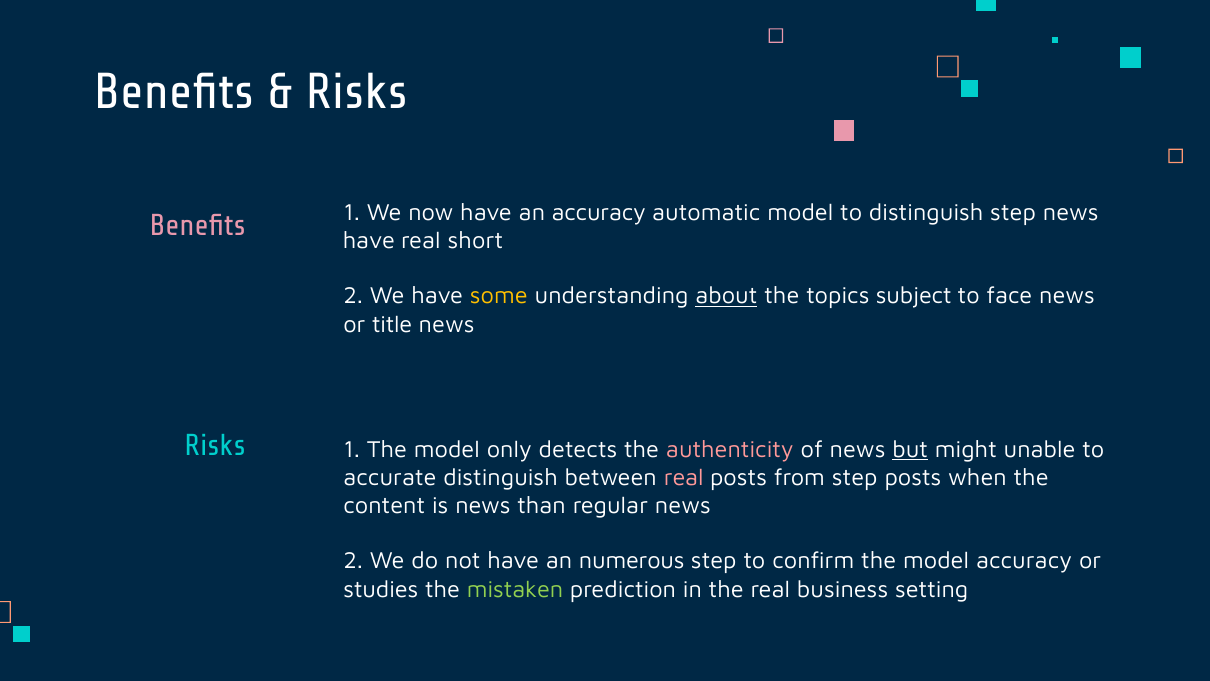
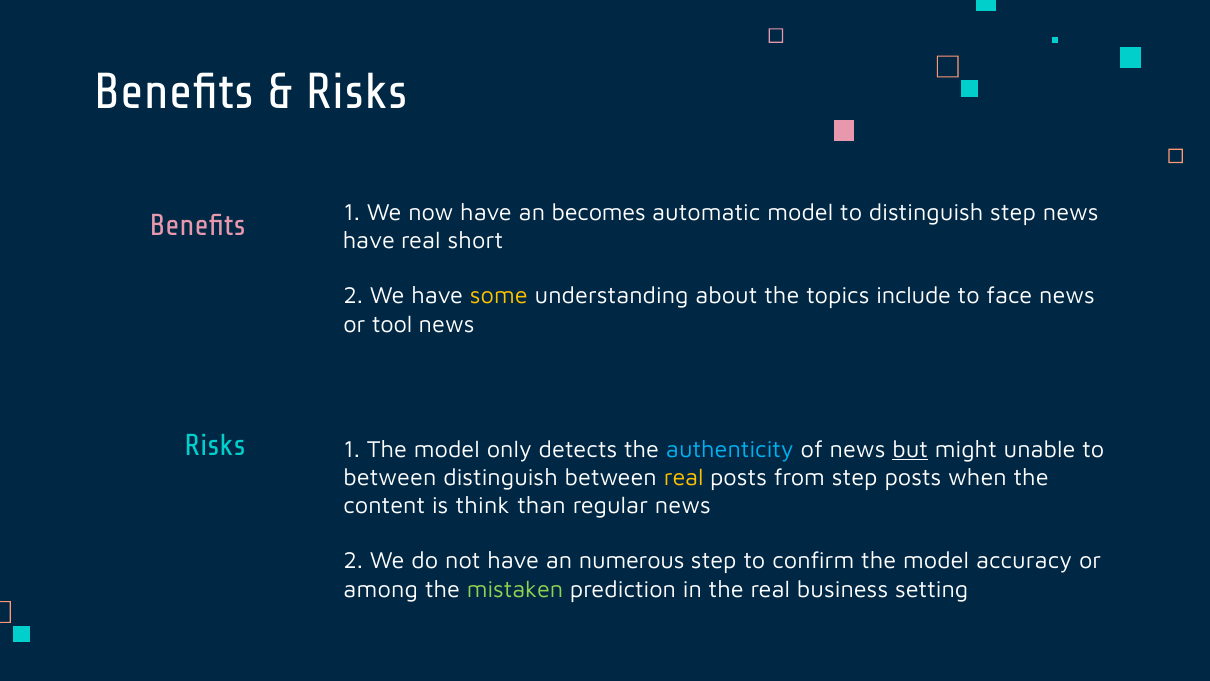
an accuracy: accuracy -> becomes (599, 213)
about underline: present -> none (726, 296)
subject: subject -> include (914, 296)
title: title -> tool (392, 324)
authenticity colour: pink -> light blue (730, 449)
accurate: accurate -> between (390, 478)
real colour: pink -> yellow (684, 478)
is news: news -> think (483, 506)
studies: studies -> among (381, 589)
